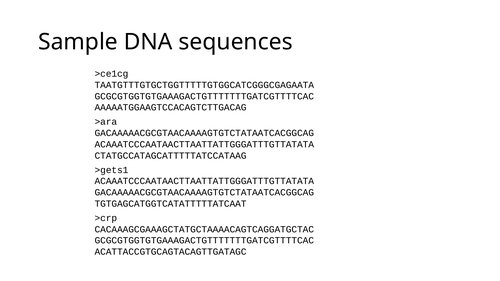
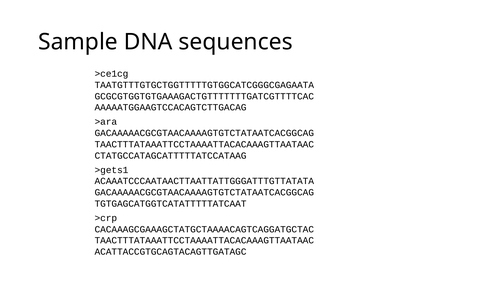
ACAAATCCCAATAACTTAATTATTGGGATTTGTTATATA: ACAAATCCCAATAACTTAATTATTGGGATTTGTTATATA -> TAACTTTATAAATTCCTAAAATTACACAAAGTTAATAAC (204, 145)
GCGCGTGGTGTGAAAGACTGTTTTTTTGATCGTTTTCAC: GCGCGTGGTGTGAAAGACTGTTTTTTTGATCGTTTTCAC -> TAACTTTATAAATTCCTAAAATTACACAAAGTTAATAAC (204, 241)
